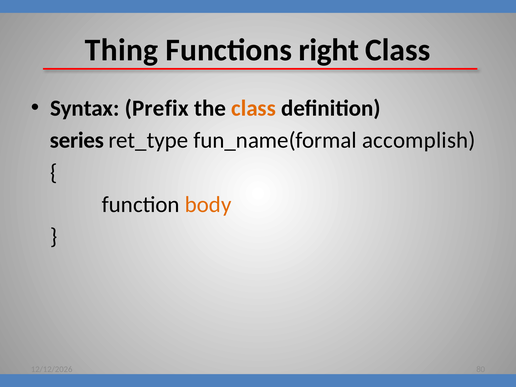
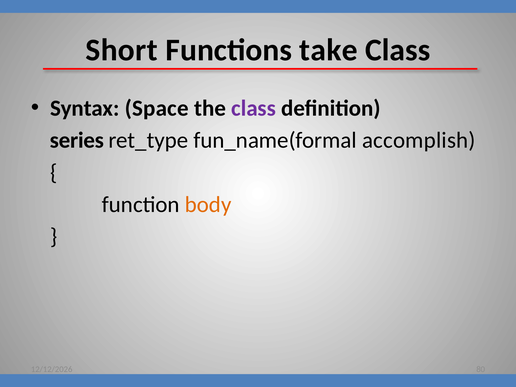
Thing: Thing -> Short (122, 50)
right: right -> take (328, 50)
Prefix: Prefix -> Space (157, 108)
class colour: orange -> purple (254, 108)
